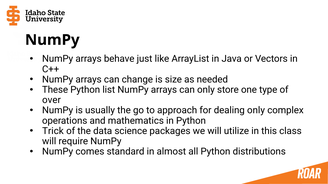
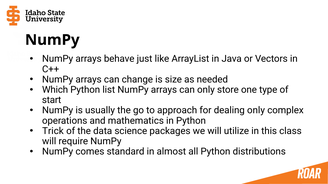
These: These -> Which (55, 90)
over: over -> start (52, 100)
